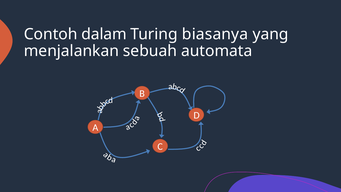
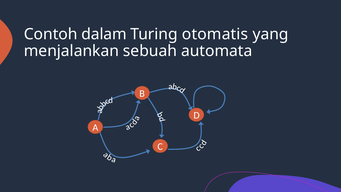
biasanya: biasanya -> otomatis (215, 34)
